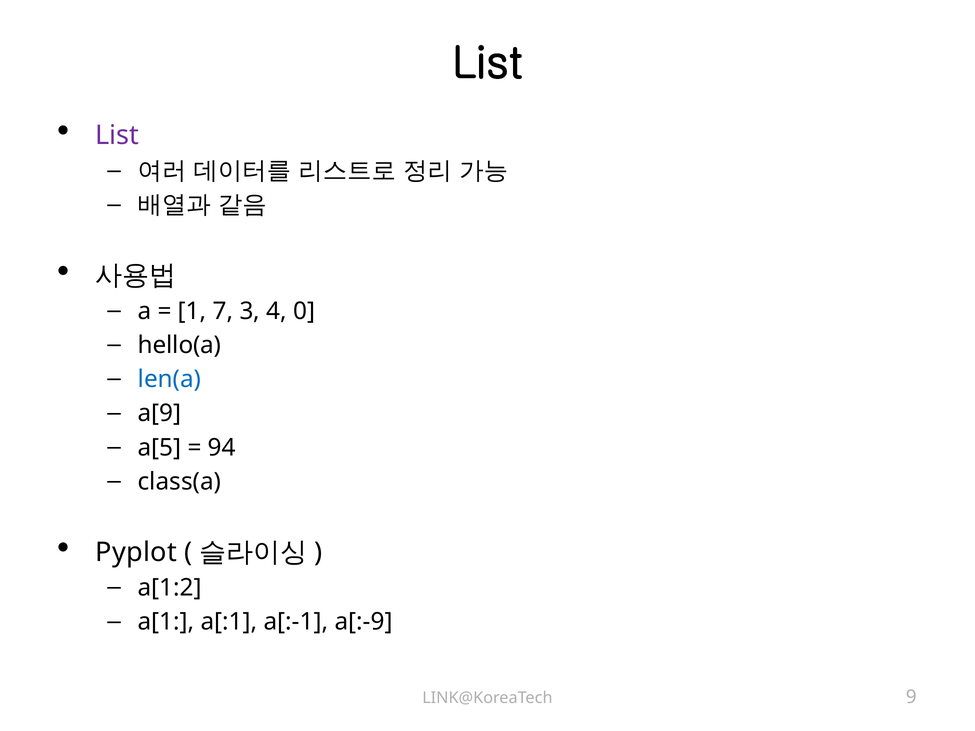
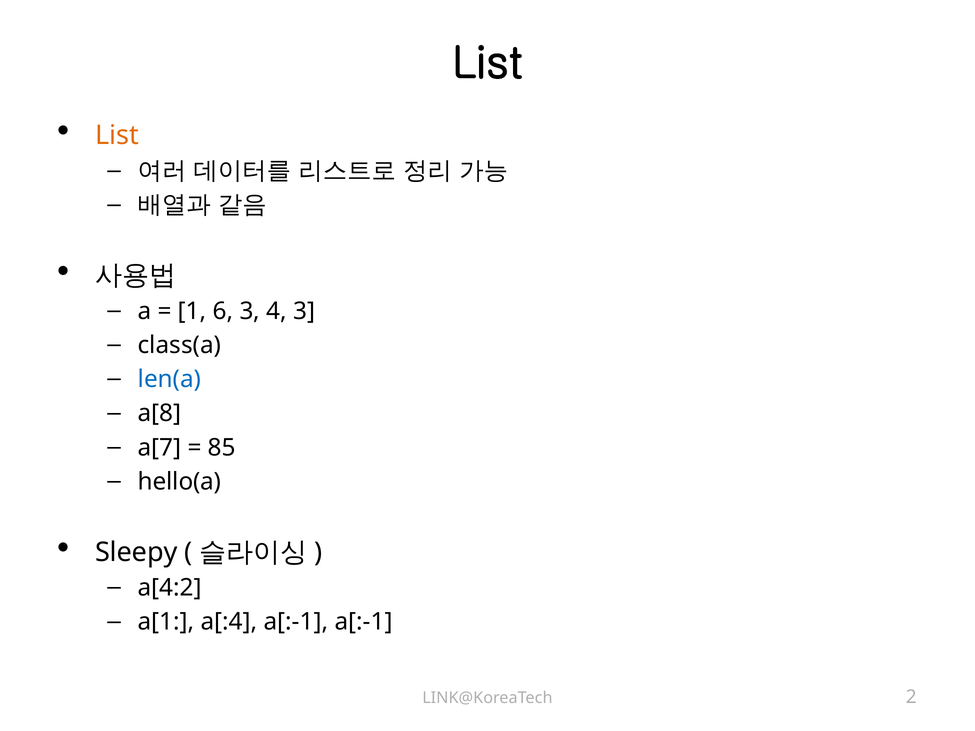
List colour: purple -> orange (117, 135)
7: 7 -> 6 (223, 311)
4 0: 0 -> 3 (304, 311)
hello(a: hello(a -> class(a (179, 345)
a[9: a[9 -> a[8 (160, 414)
a[5: a[5 -> a[7 (160, 448)
94: 94 -> 85 (222, 448)
class(a: class(a -> hello(a (179, 482)
Pyplot: Pyplot -> Sleepy (136, 552)
a[1:2: a[1:2 -> a[4:2 (170, 588)
a[:1: a[:1 -> a[:4 (229, 622)
a[:-1 a[:-9: a[:-9 -> a[:-1 (364, 622)
9: 9 -> 2 (911, 697)
